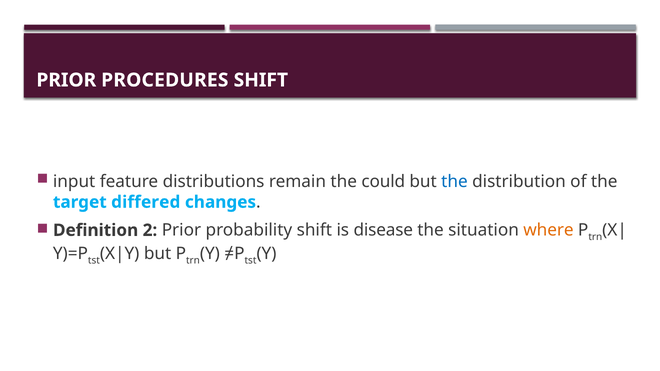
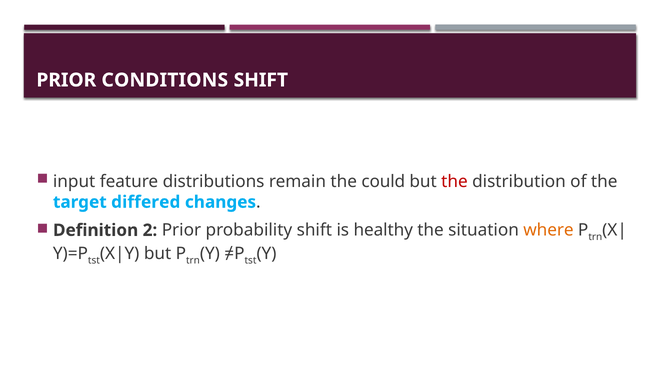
PROCEDURES: PROCEDURES -> CONDITIONS (165, 80)
the colour: blue -> red (454, 182)
disease: disease -> healthy (383, 230)
